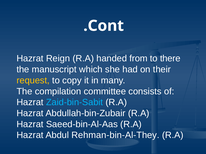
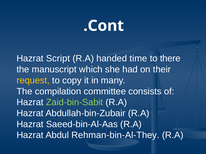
Reign: Reign -> Script (58, 59)
from: from -> time (138, 59)
Zaid-bin-Sabit colour: light blue -> light green (75, 103)
